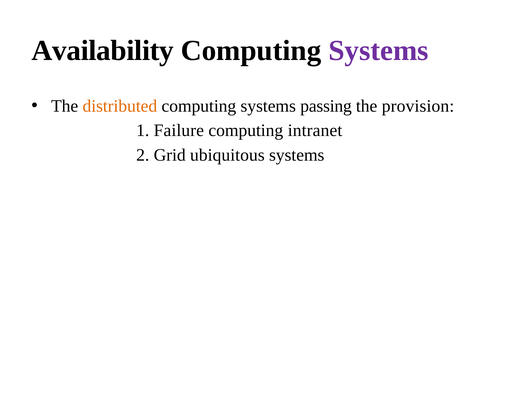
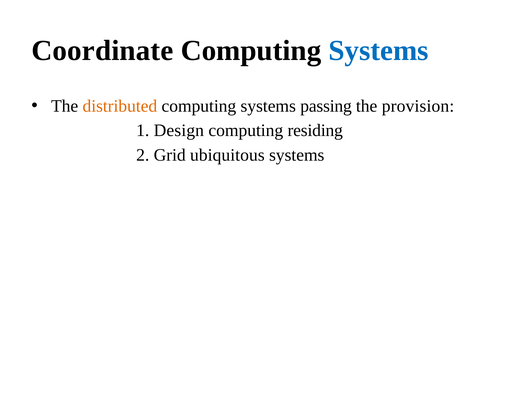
Availability: Availability -> Coordinate (102, 51)
Systems colour: purple -> blue (379, 51)
Failure: Failure -> Design (179, 130)
intranet: intranet -> residing (315, 130)
